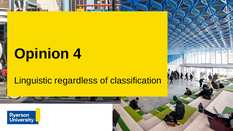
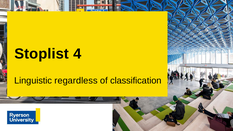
Opinion: Opinion -> Stoplist (42, 54)
